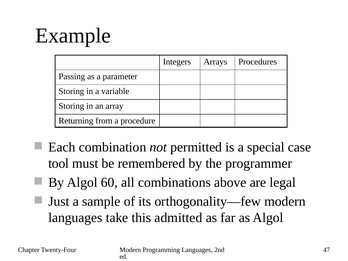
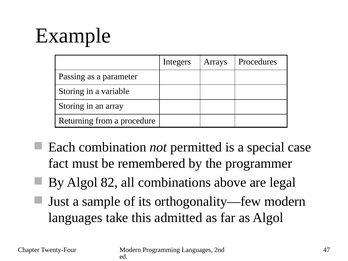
tool: tool -> fact (59, 163)
60: 60 -> 82 (109, 182)
